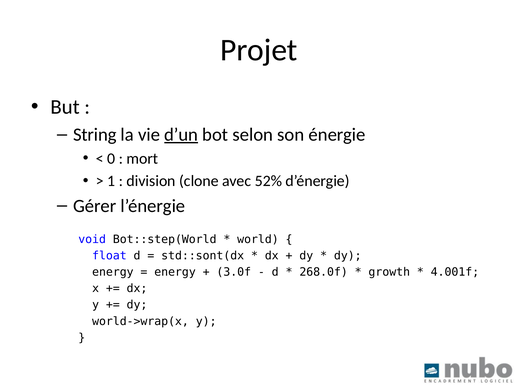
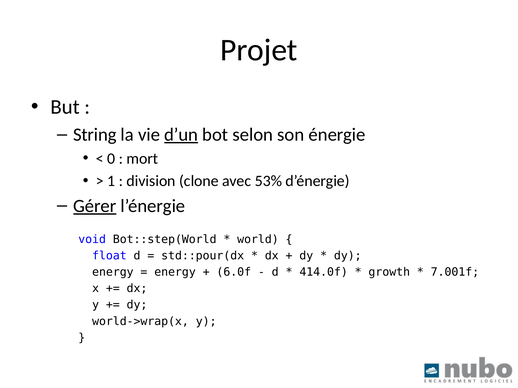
52%: 52% -> 53% (268, 181)
Gérer underline: none -> present (95, 206)
std::sont(dx: std::sont(dx -> std::pour(dx (203, 256)
3.0f: 3.0f -> 6.0f (234, 272)
268.0f: 268.0f -> 414.0f (324, 272)
4.001f: 4.001f -> 7.001f (455, 272)
